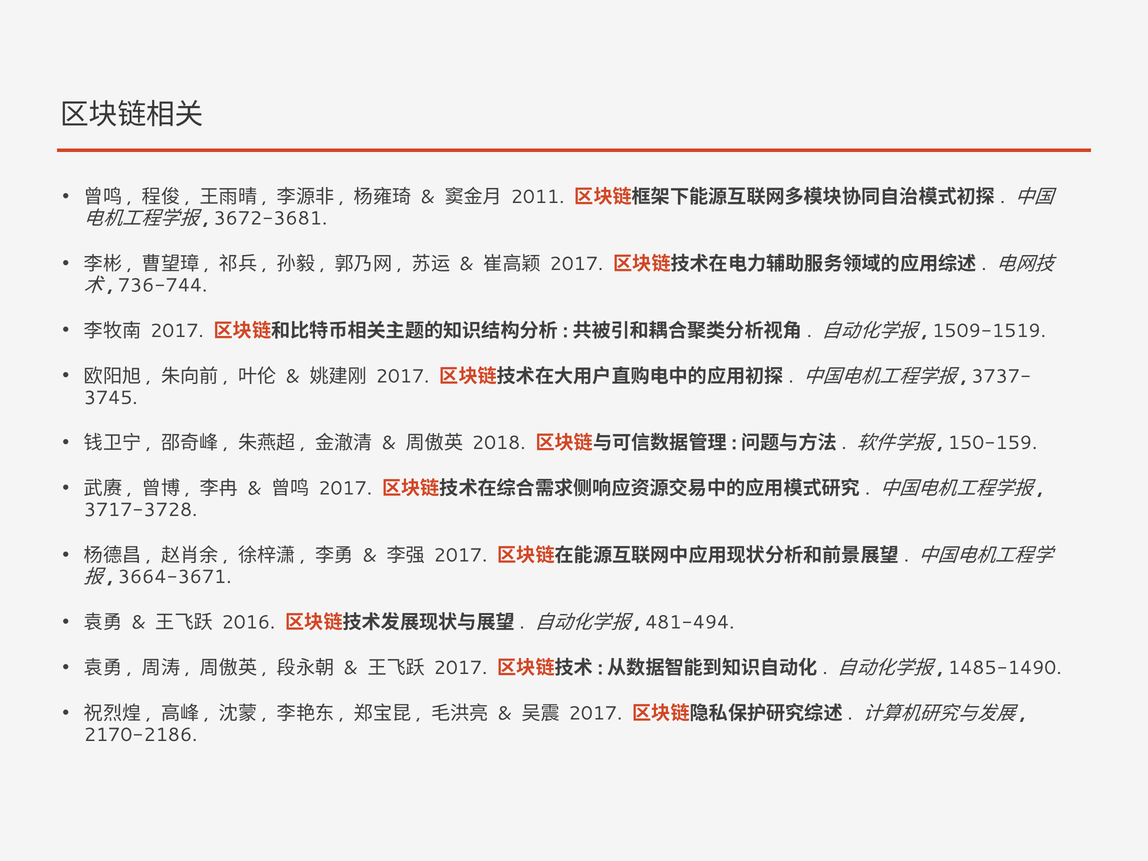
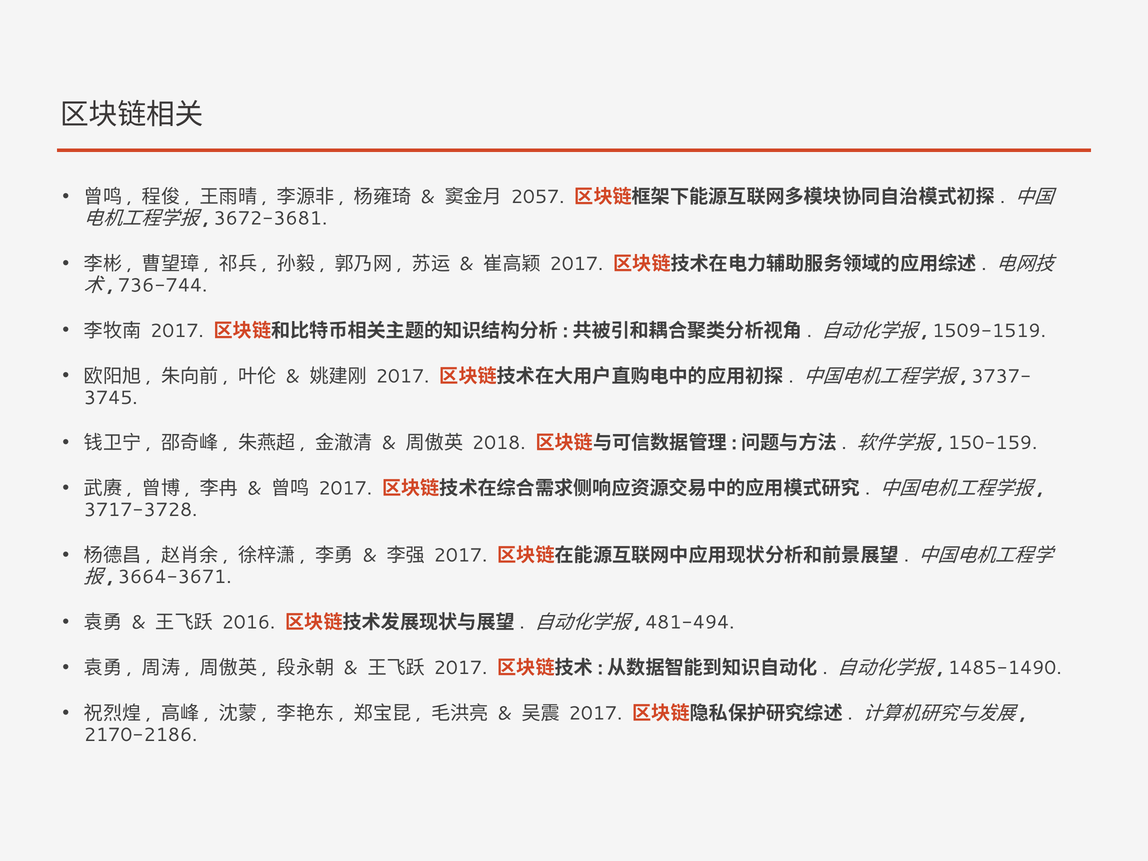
2011: 2011 -> 2057 (538, 197)
